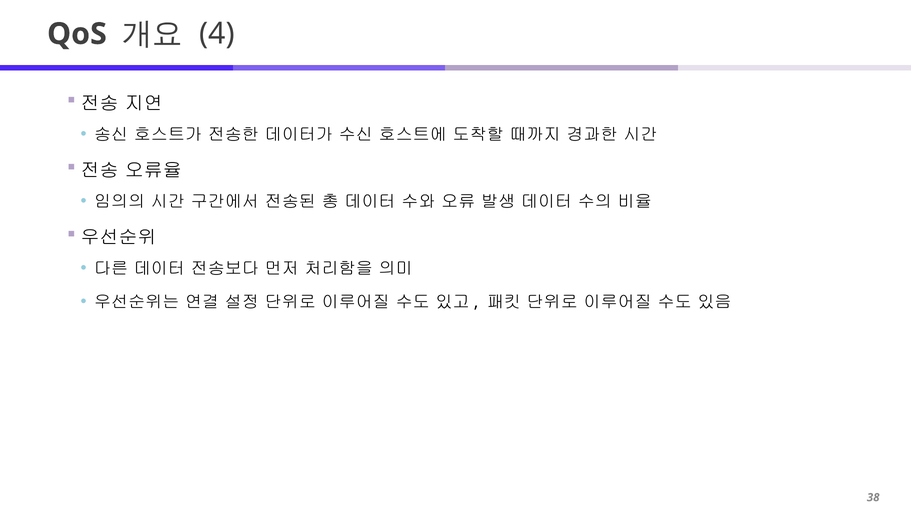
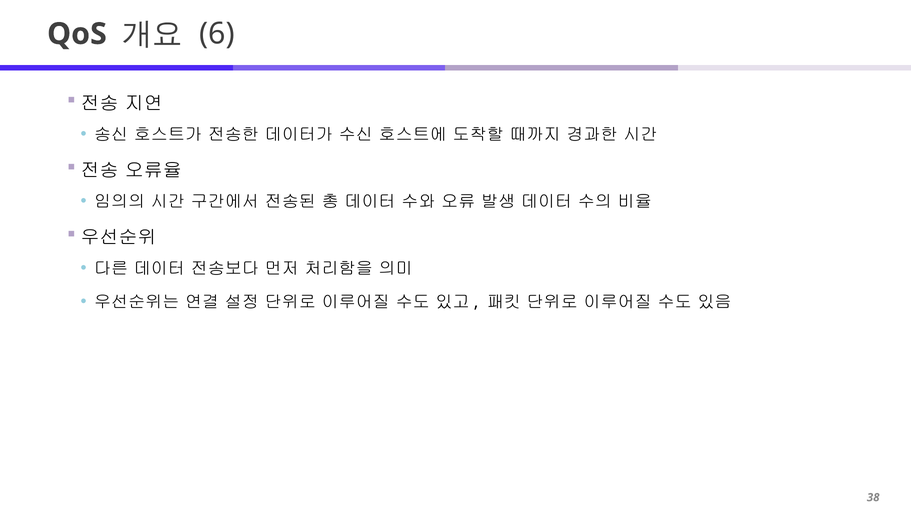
4: 4 -> 6 (217, 34)
